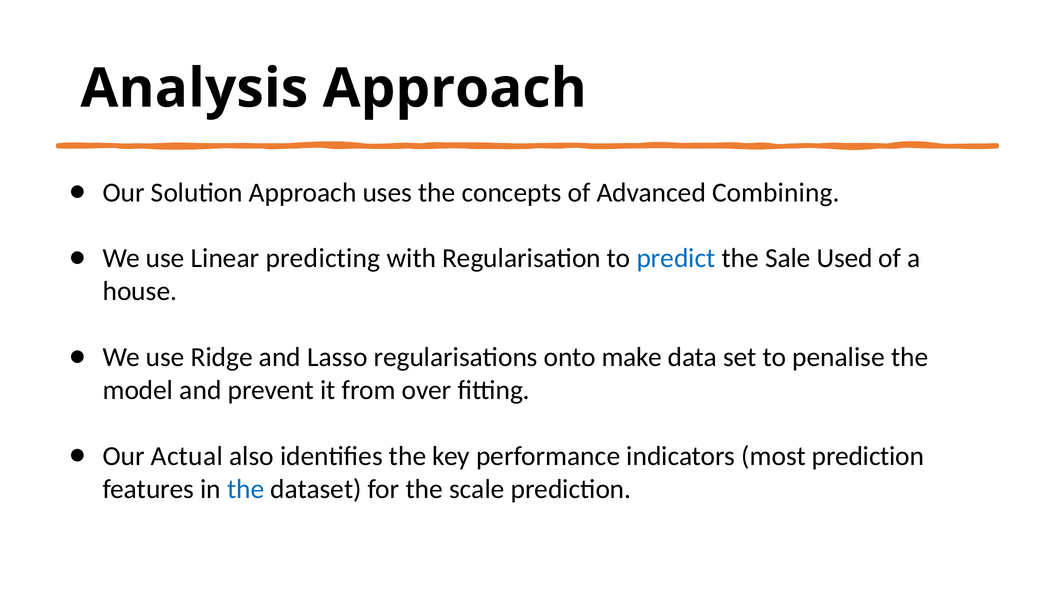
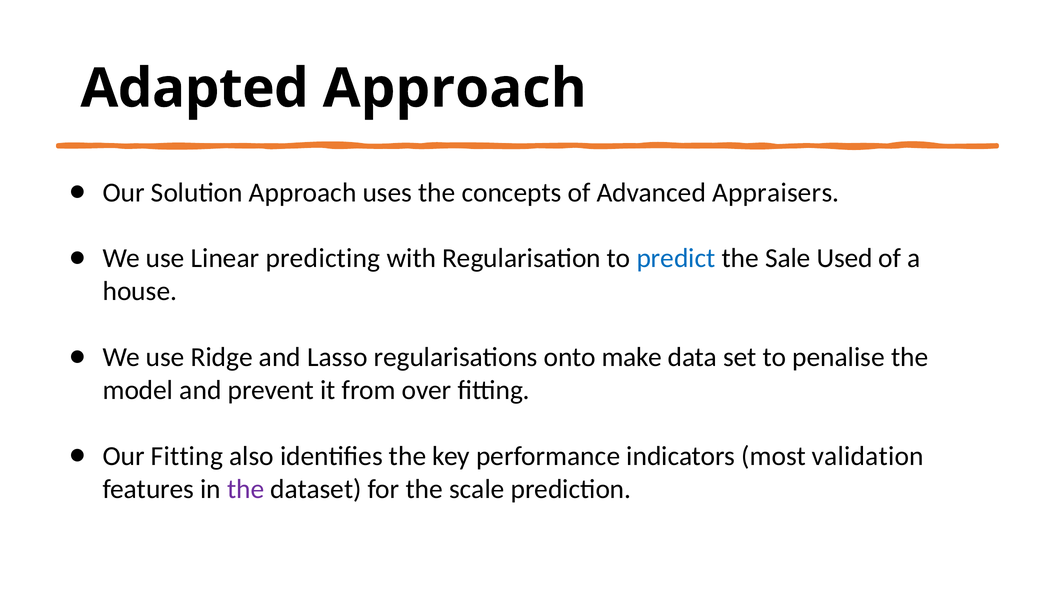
Analysis: Analysis -> Adapted (195, 89)
Combining: Combining -> Appraisers (776, 193)
Our Actual: Actual -> Fitting (187, 456)
most prediction: prediction -> validation (868, 456)
the colour: blue -> purple (246, 489)
